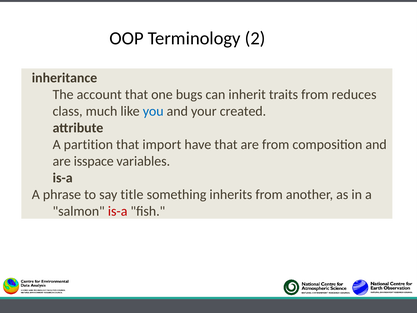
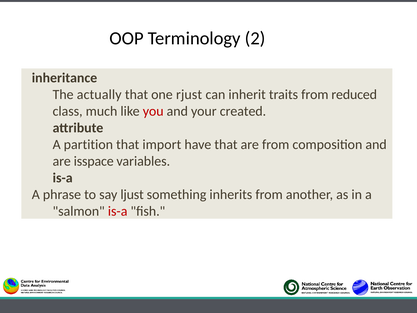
account: account -> actually (99, 94)
bugs: bugs -> rjust (189, 94)
reduces: reduces -> reduced (354, 94)
you colour: blue -> red (153, 111)
title: title -> ljust (132, 194)
